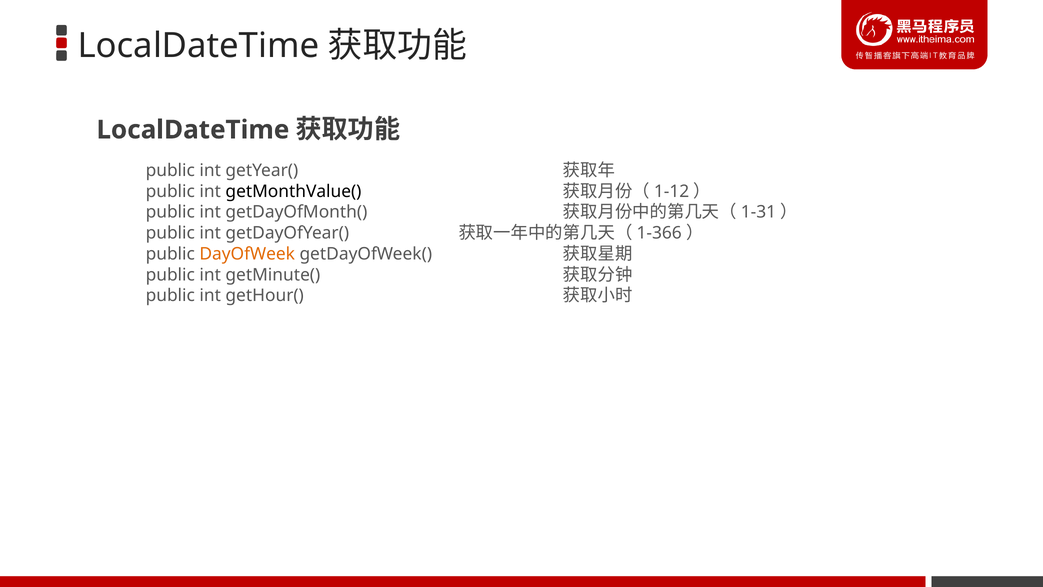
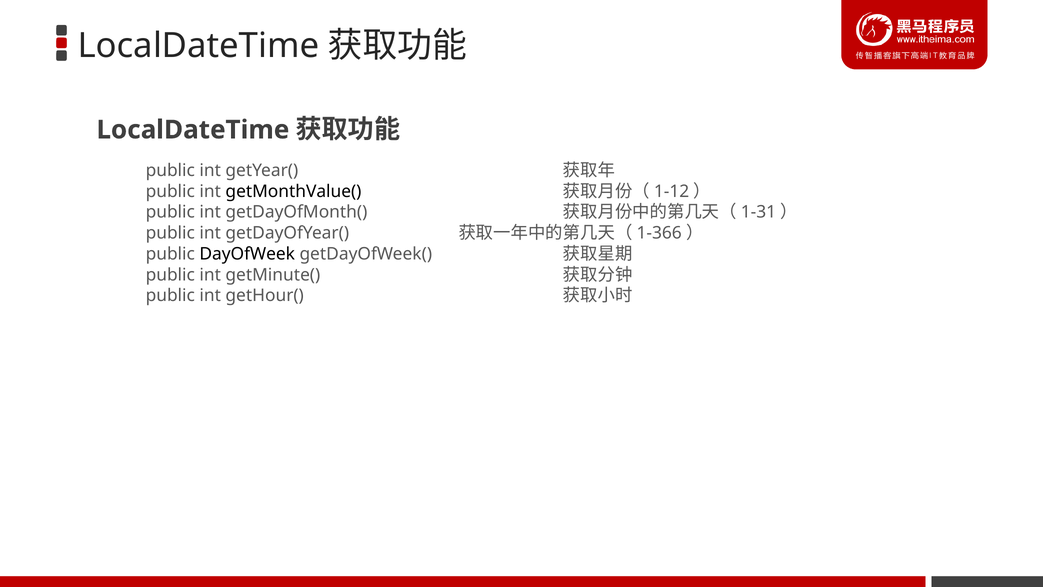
DayOfWeek colour: orange -> black (247, 254)
